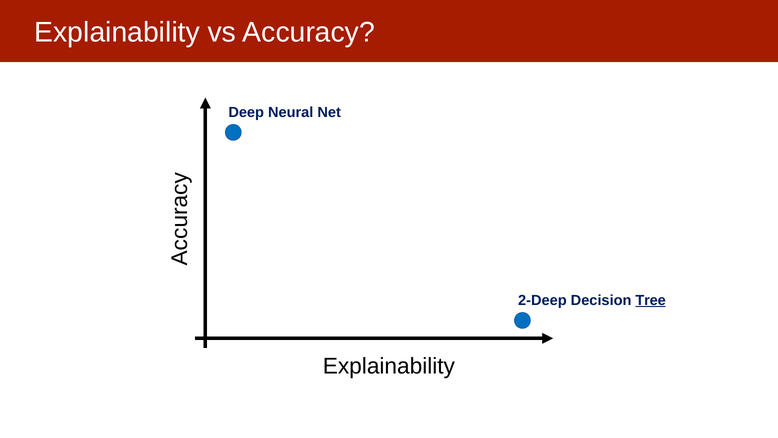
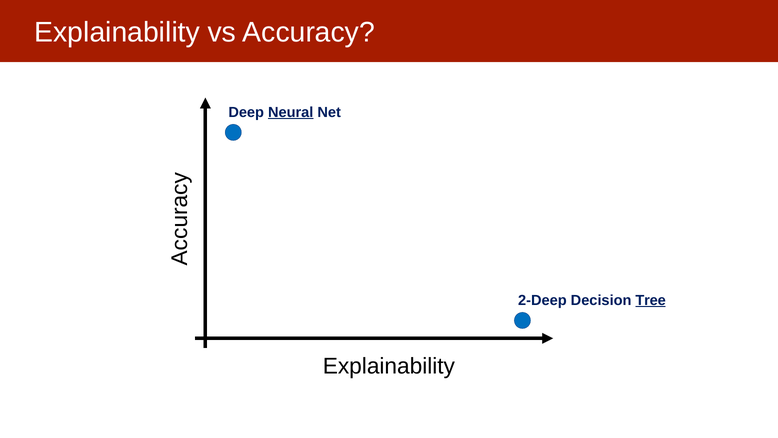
Neural underline: none -> present (291, 112)
